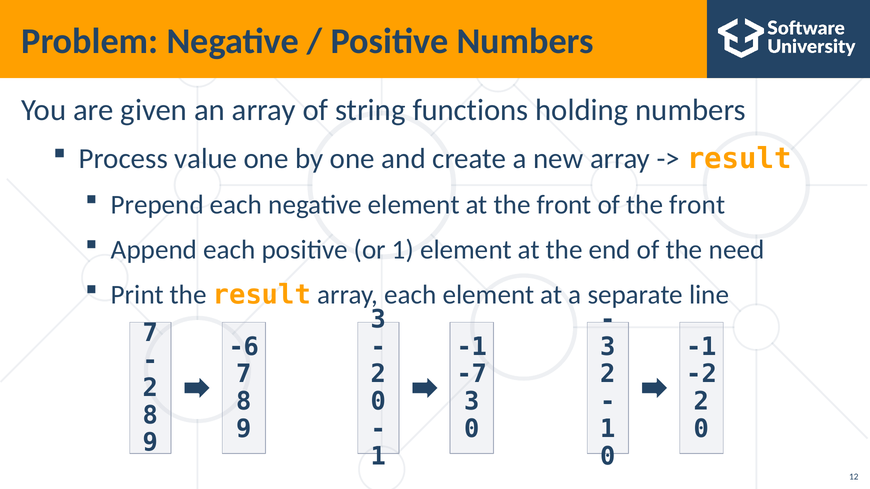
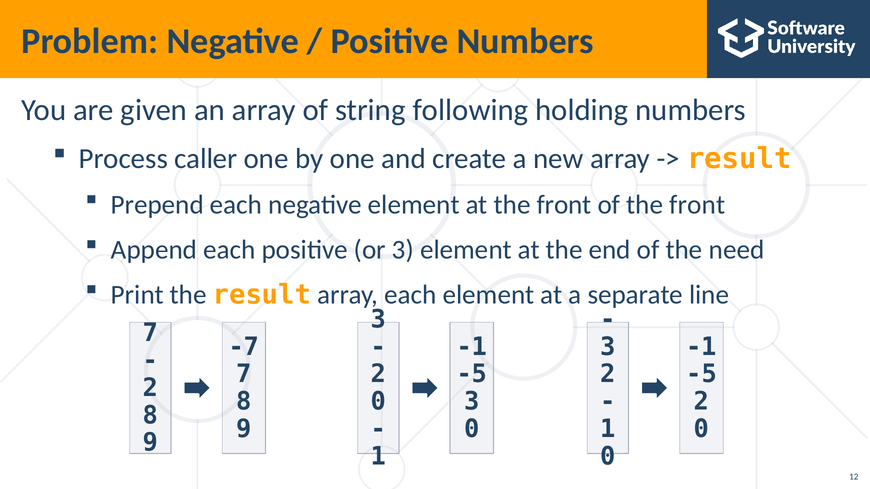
functions: functions -> following (470, 110)
value: value -> caller (206, 159)
or 1: 1 -> 3 (403, 250)
-6: -6 -> -7 (244, 347)
-7: -7 -> -5 (472, 374)
-2: -2 -> -5 (702, 374)
